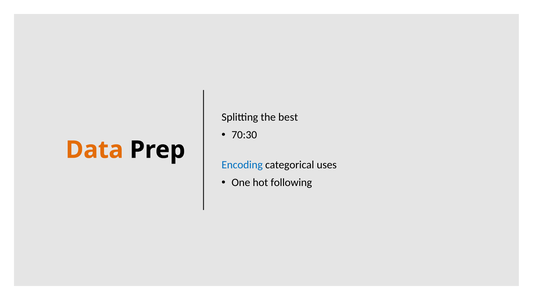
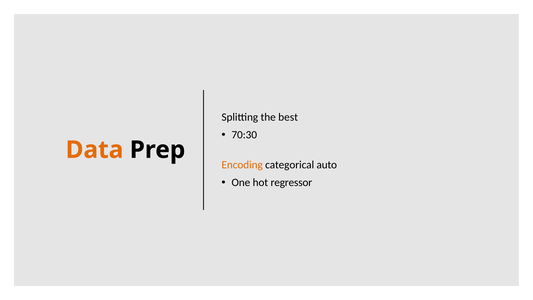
Encoding colour: blue -> orange (242, 165)
uses: uses -> auto (327, 165)
following: following -> regressor (291, 182)
